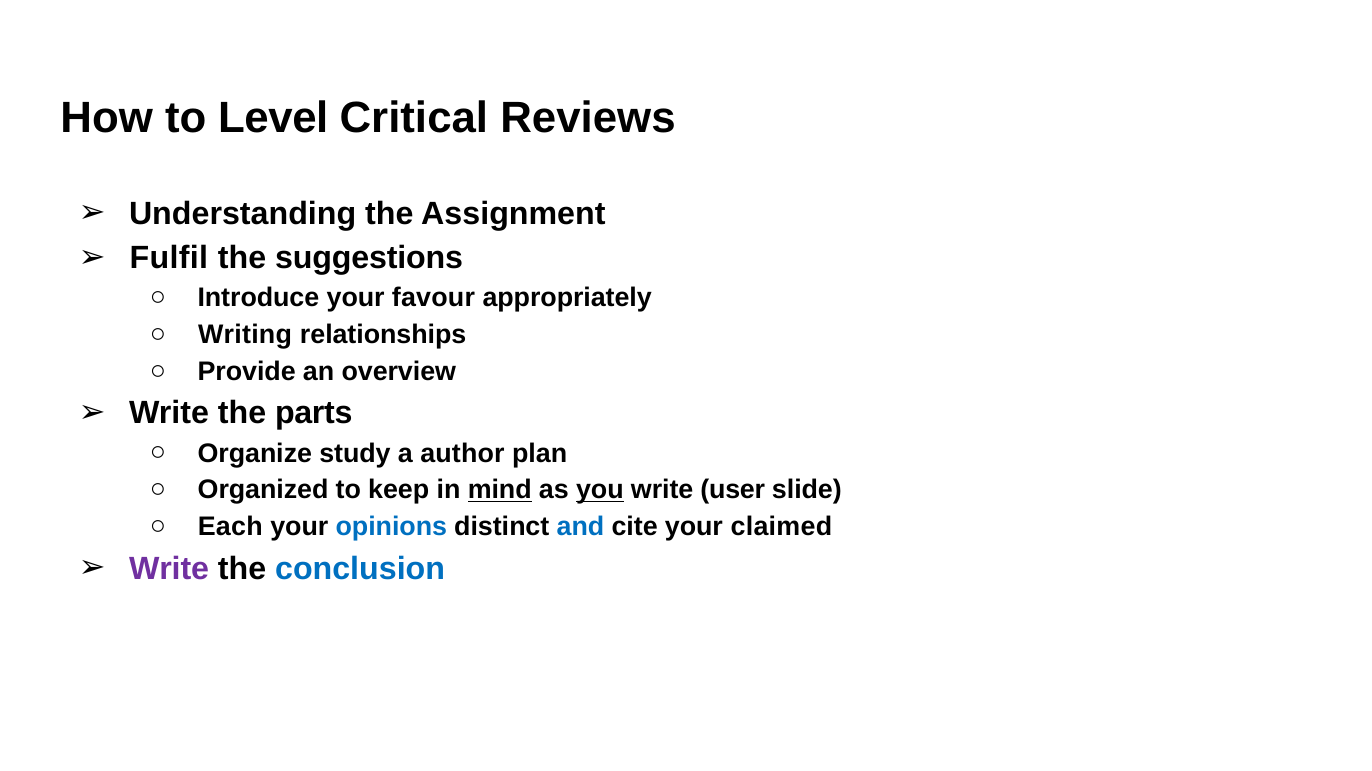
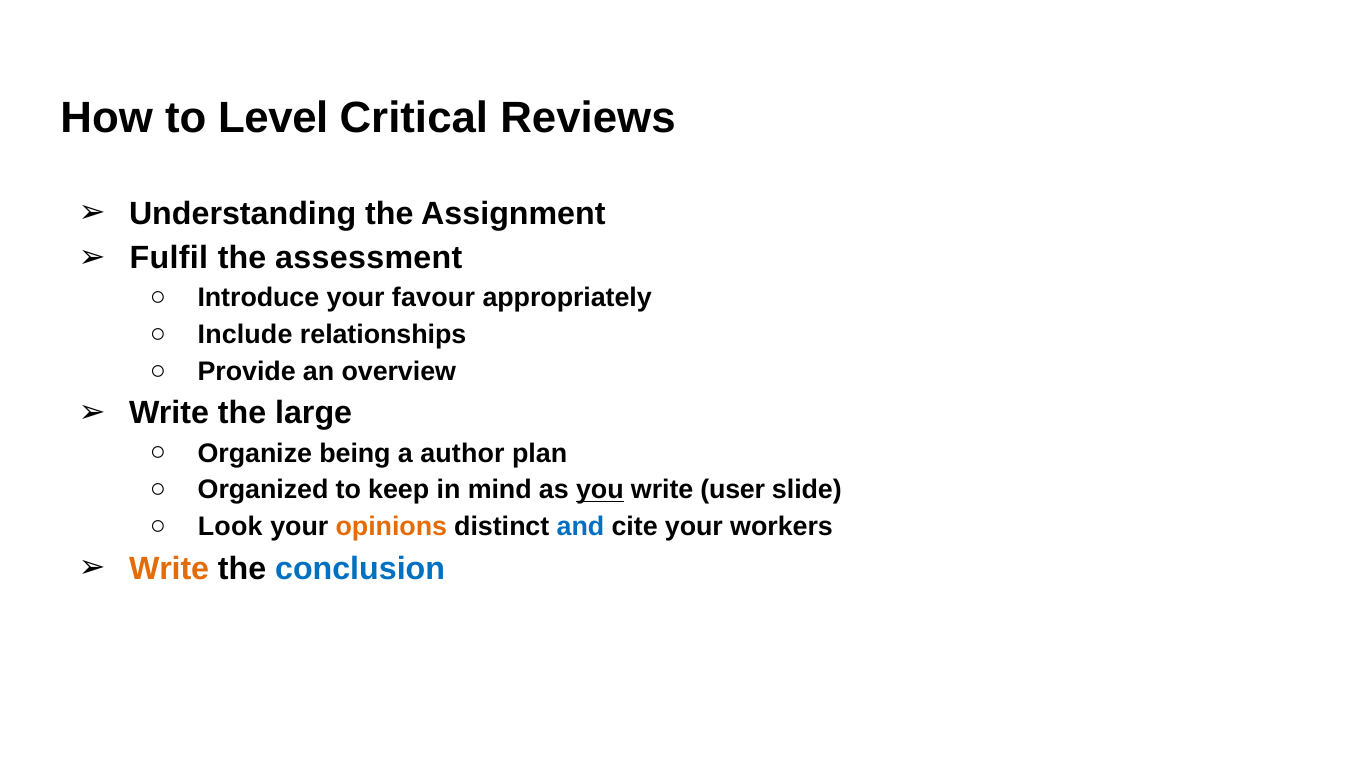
suggestions: suggestions -> assessment (369, 258)
Writing: Writing -> Include (245, 335)
parts: parts -> large (314, 414)
study: study -> being (355, 454)
mind underline: present -> none (500, 491)
Each: Each -> Look (230, 528)
opinions colour: blue -> orange (391, 528)
claimed: claimed -> workers (782, 528)
Write colour: purple -> orange (169, 569)
